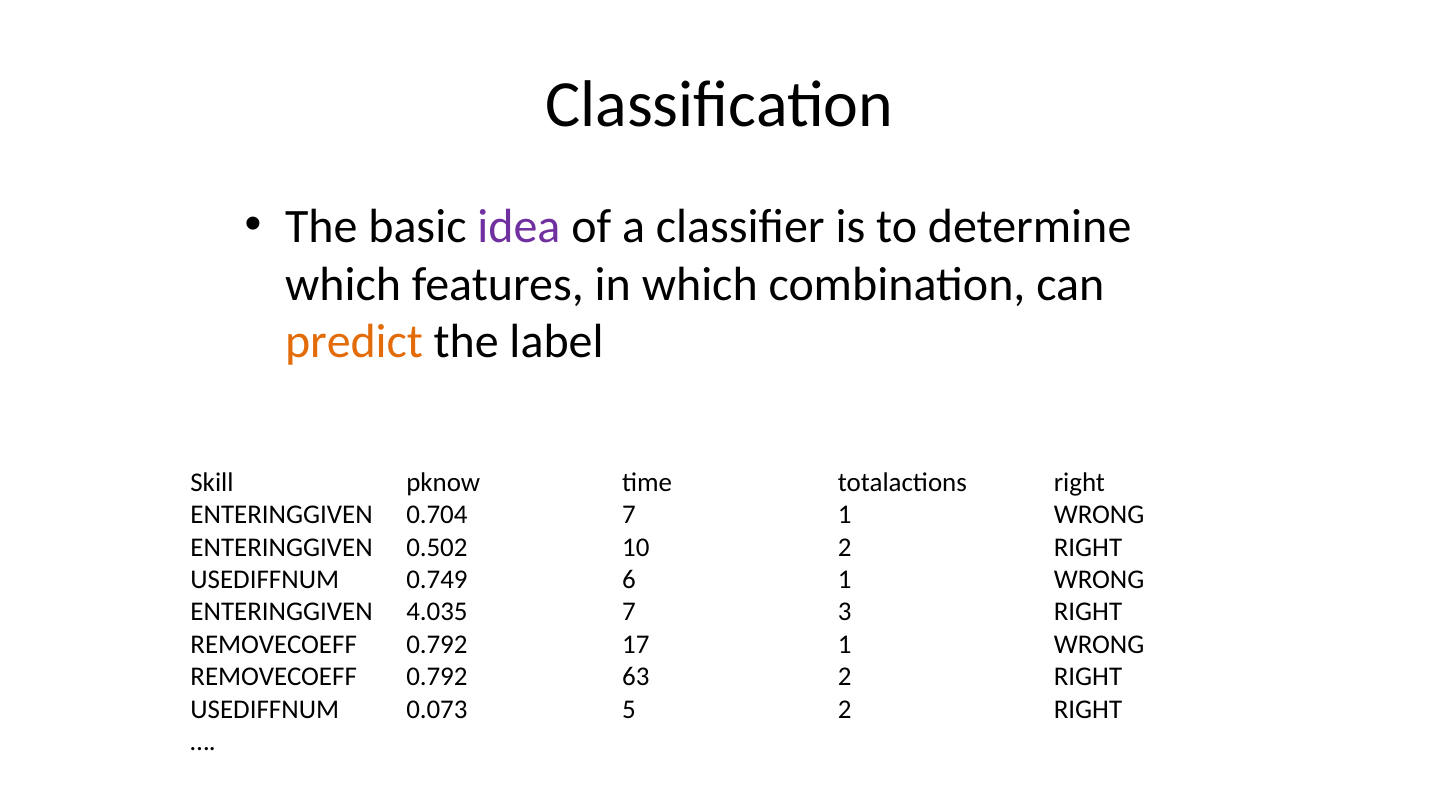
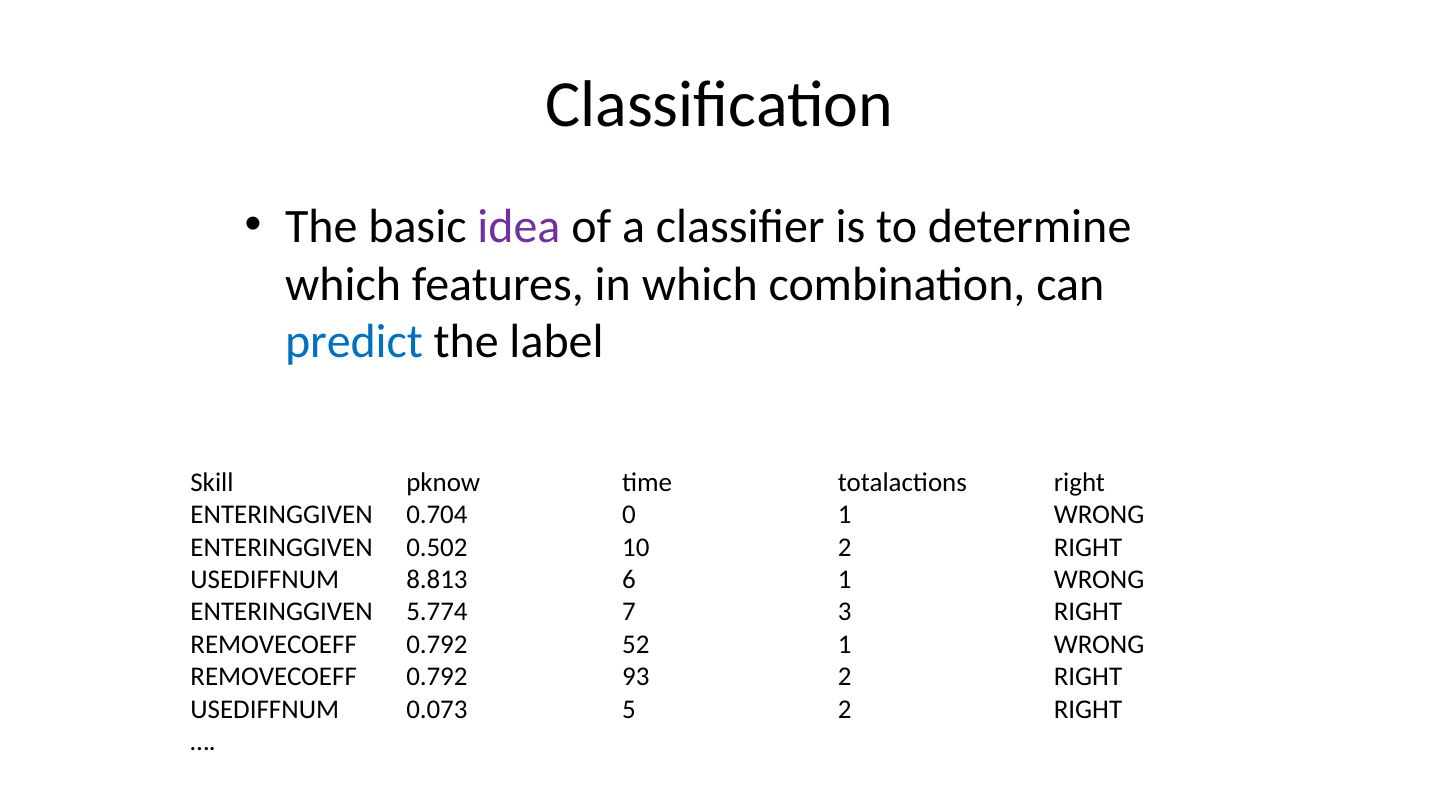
predict colour: orange -> blue (354, 342)
0.704 7: 7 -> 0 (629, 514)
0.749: 0.749 -> 8.813 (437, 579)
4.035: 4.035 -> 5.774 (437, 612)
17: 17 -> 52 (636, 644)
63: 63 -> 93 (636, 676)
